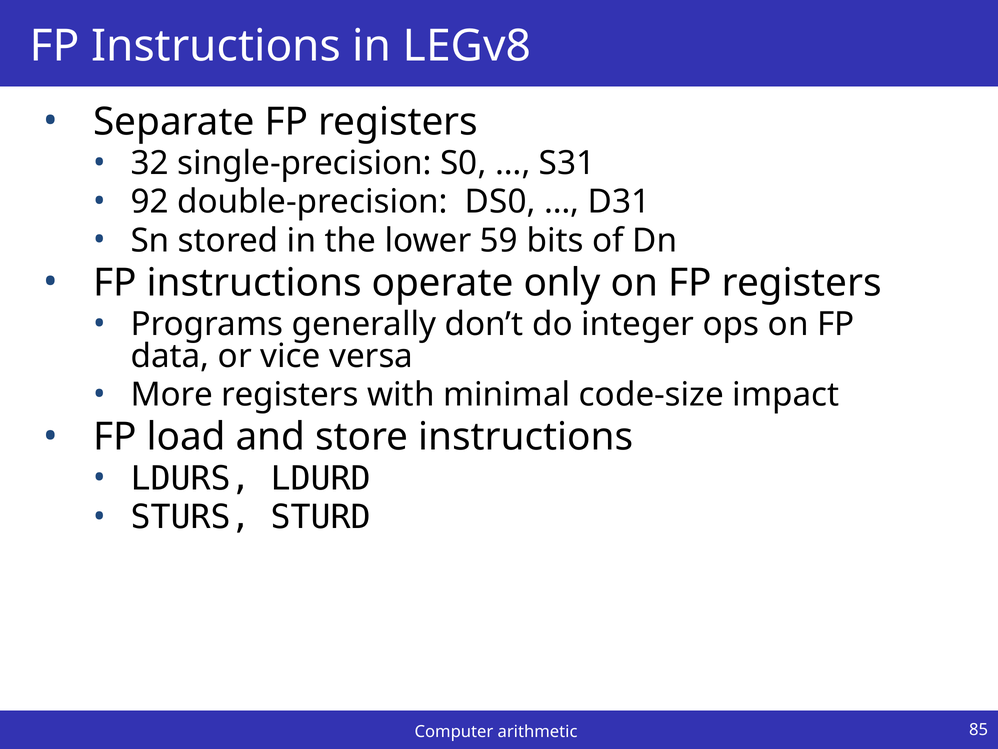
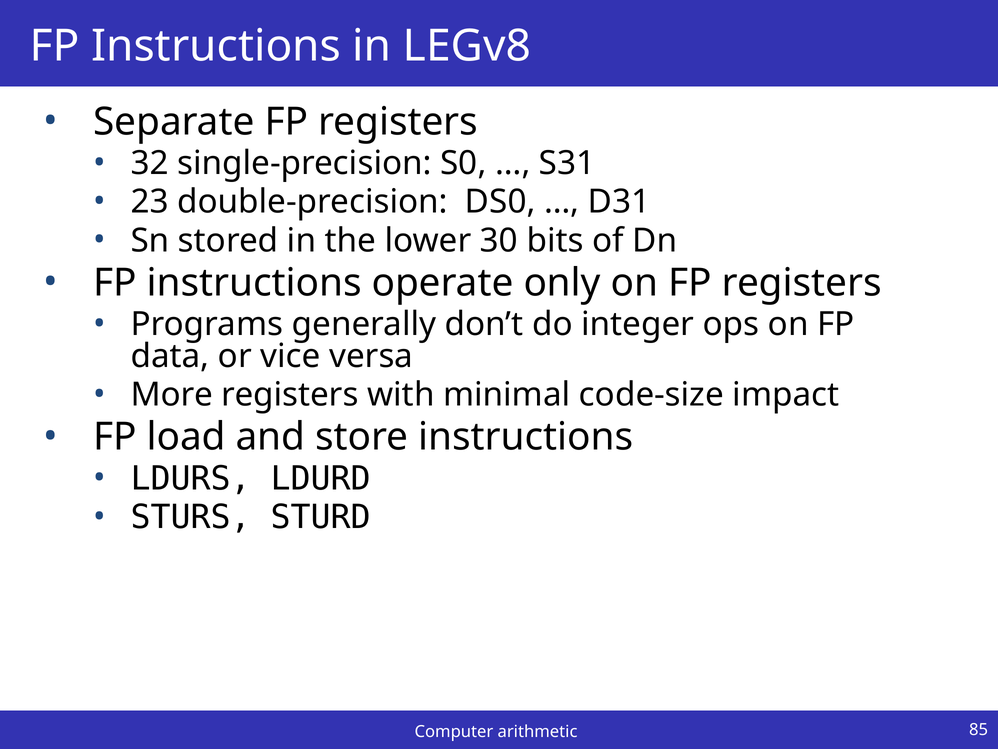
92: 92 -> 23 (150, 202)
59: 59 -> 30 (499, 240)
